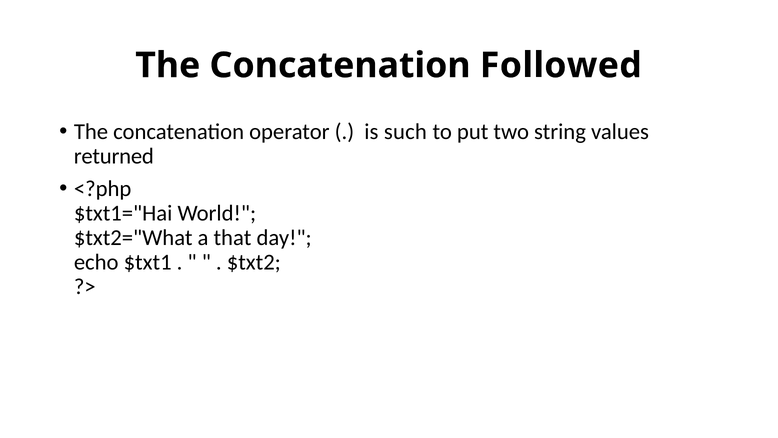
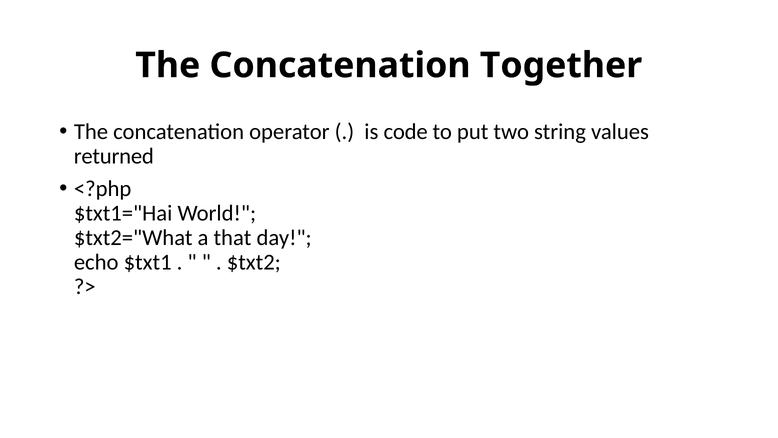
Followed: Followed -> Together (561, 65)
such: such -> code (406, 132)
